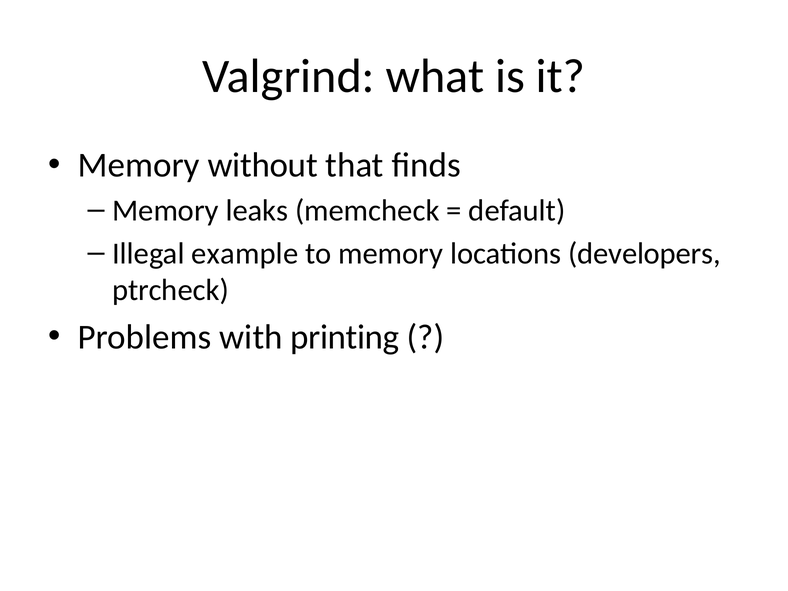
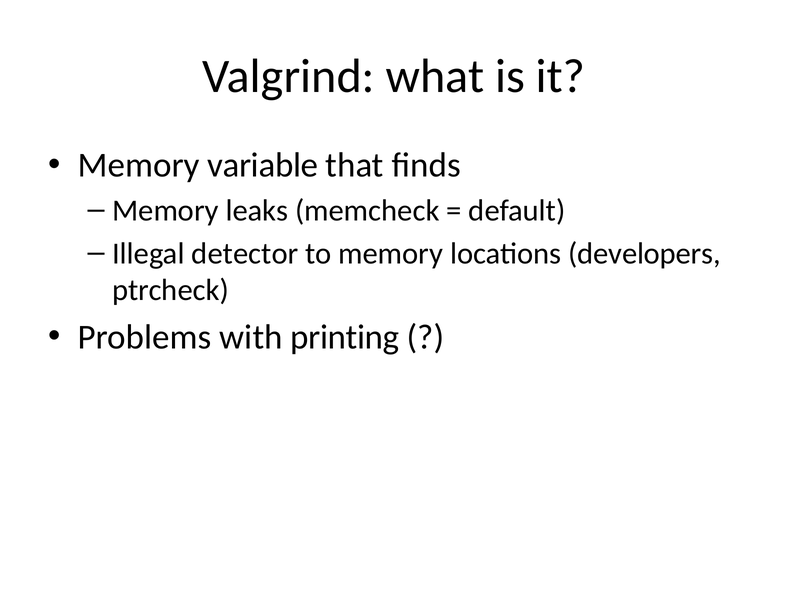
without: without -> variable (263, 165)
example: example -> detector (245, 253)
